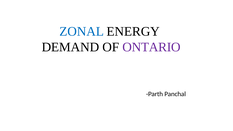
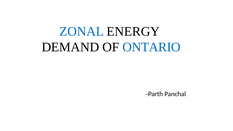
ONTARIO colour: purple -> blue (151, 47)
